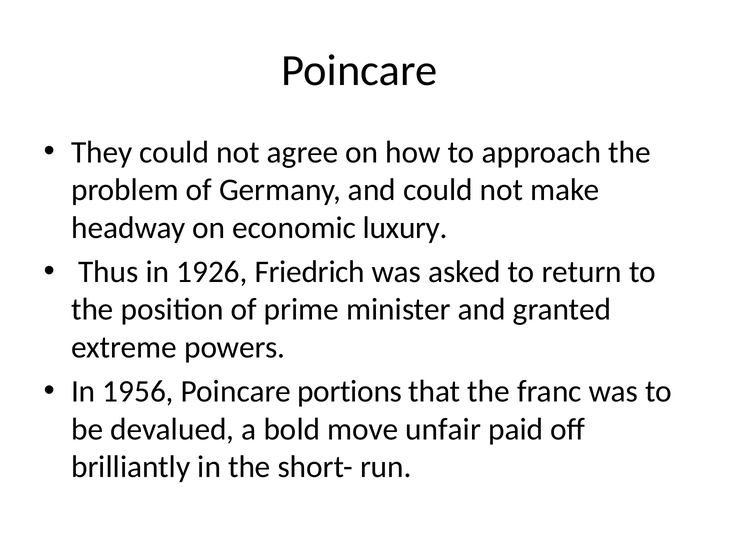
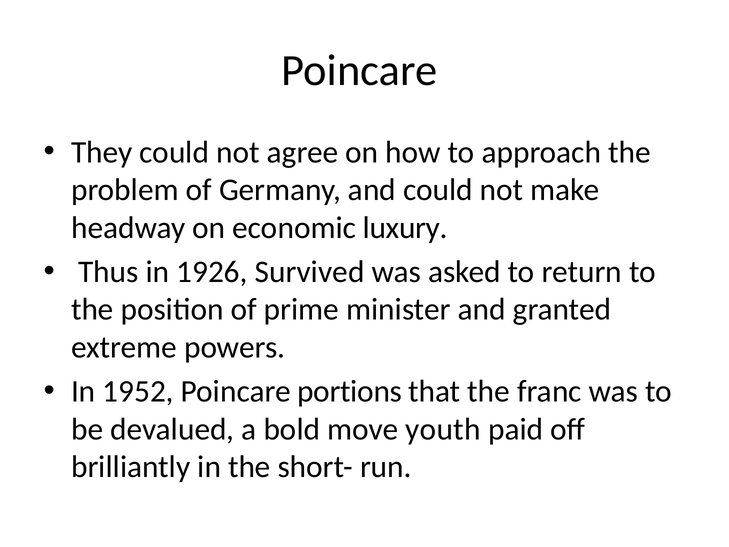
Friedrich: Friedrich -> Survived (310, 272)
1956: 1956 -> 1952 (138, 391)
unfair: unfair -> youth (443, 429)
